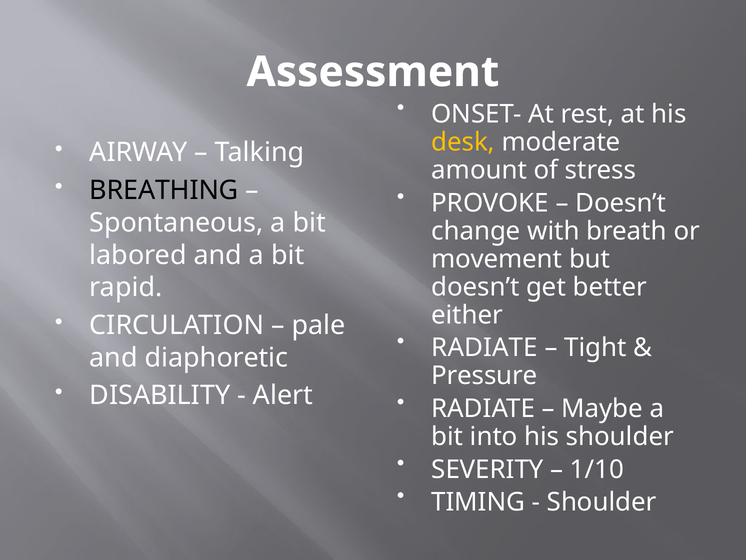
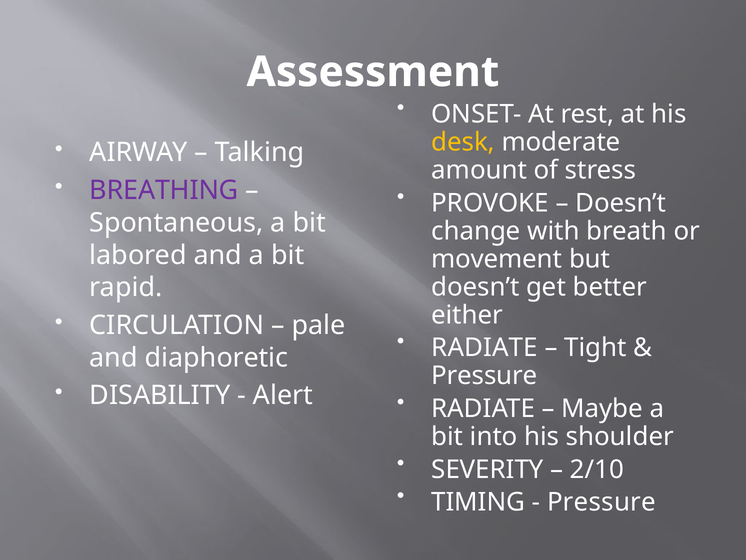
BREATHING colour: black -> purple (164, 190)
1/10: 1/10 -> 2/10 (597, 469)
Shoulder: Shoulder -> Pressure (601, 502)
